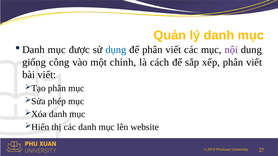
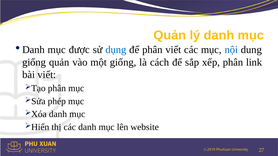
nội colour: purple -> blue (231, 50)
giống công: công -> quản (59, 62)
một chỉnh: chỉnh -> giống (123, 62)
xếp phân viết: viết -> link (254, 62)
